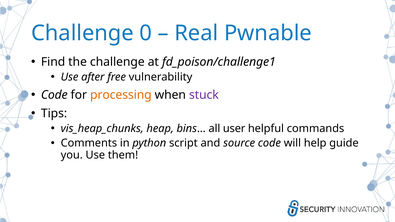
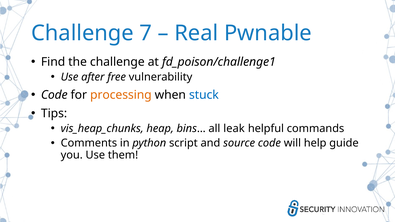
0: 0 -> 7 (146, 33)
stuck colour: purple -> blue (204, 95)
user: user -> leak (234, 129)
